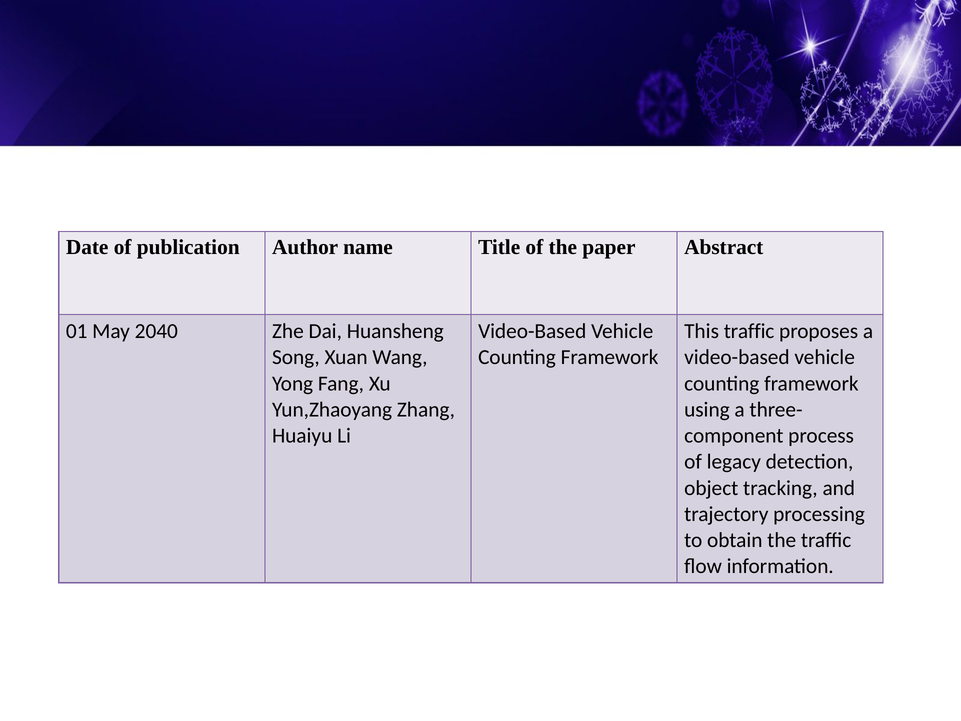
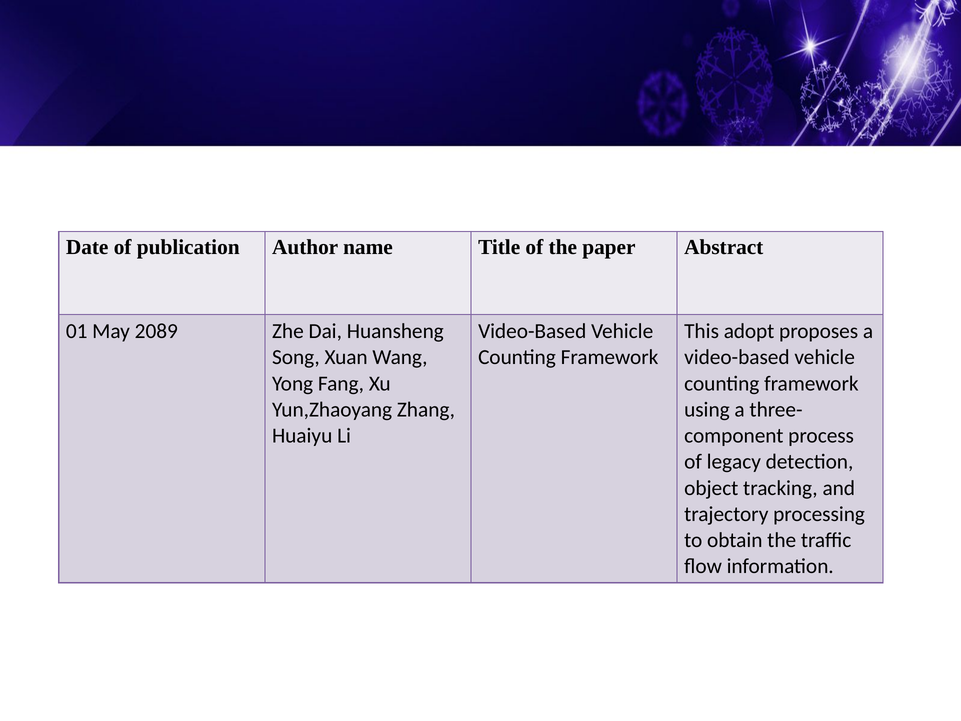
2040: 2040 -> 2089 (156, 331)
This traffic: traffic -> adopt (749, 331)
